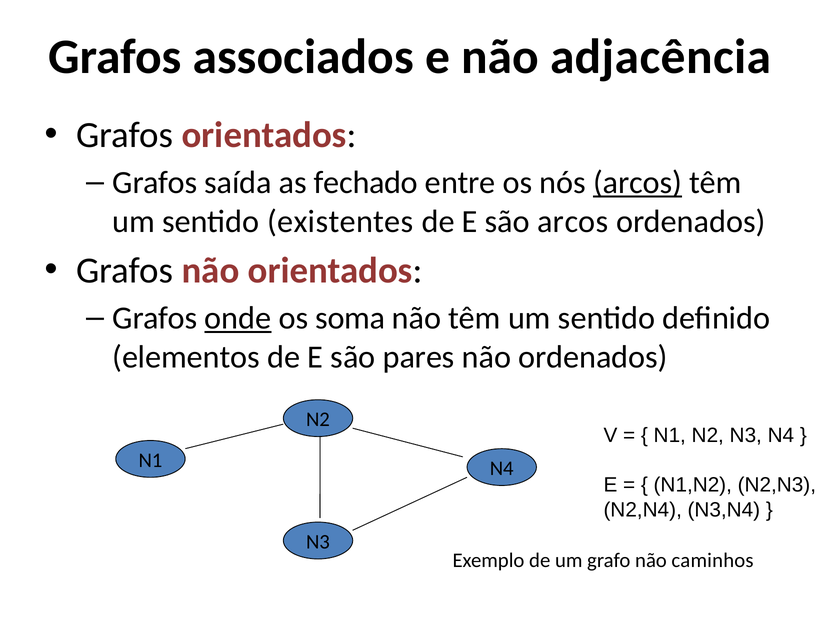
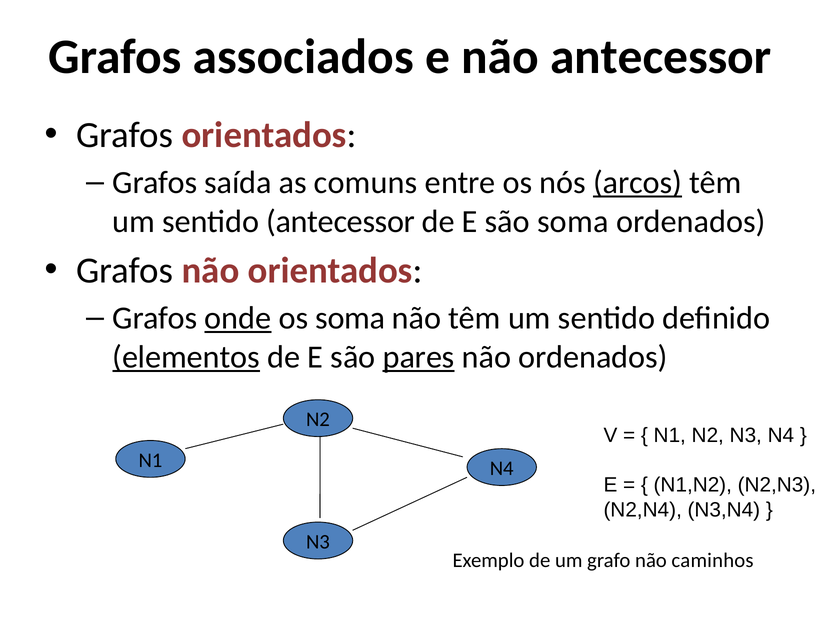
não adjacência: adjacência -> antecessor (661, 57)
fechado: fechado -> comuns (366, 183)
sentido existentes: existentes -> antecessor (341, 222)
são arcos: arcos -> soma (573, 222)
elementos underline: none -> present (186, 357)
pares underline: none -> present (419, 357)
